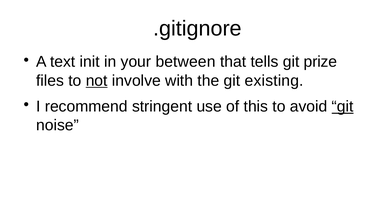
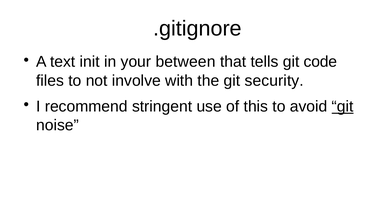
prize: prize -> code (320, 62)
not underline: present -> none (97, 81)
existing: existing -> security (274, 81)
